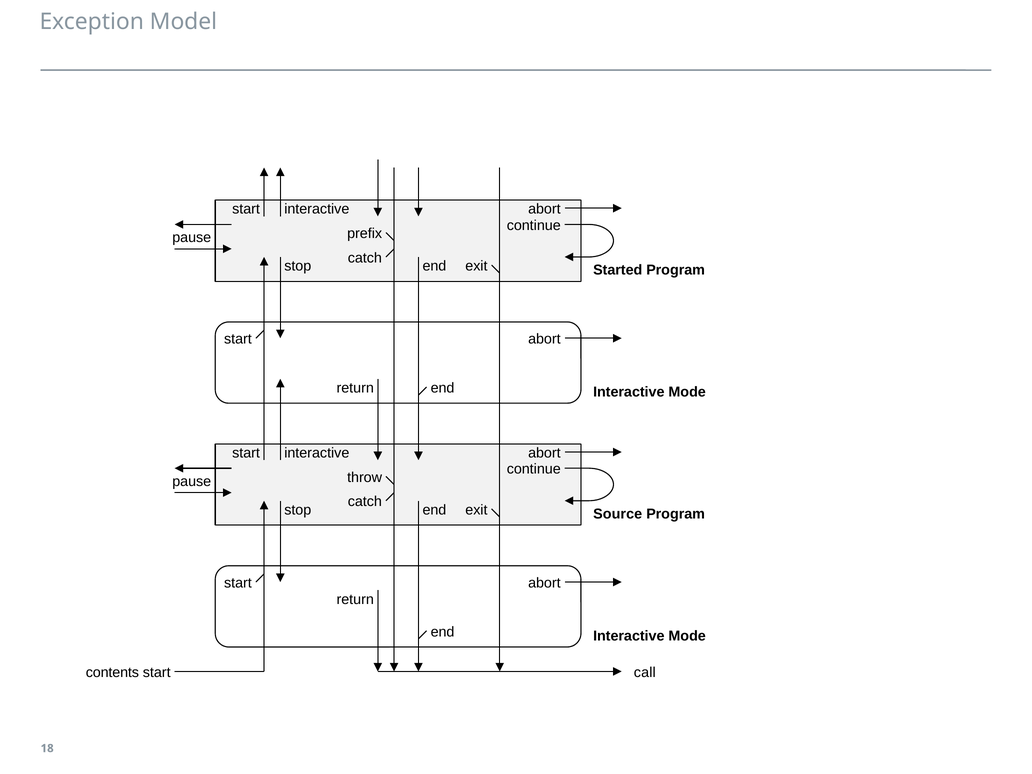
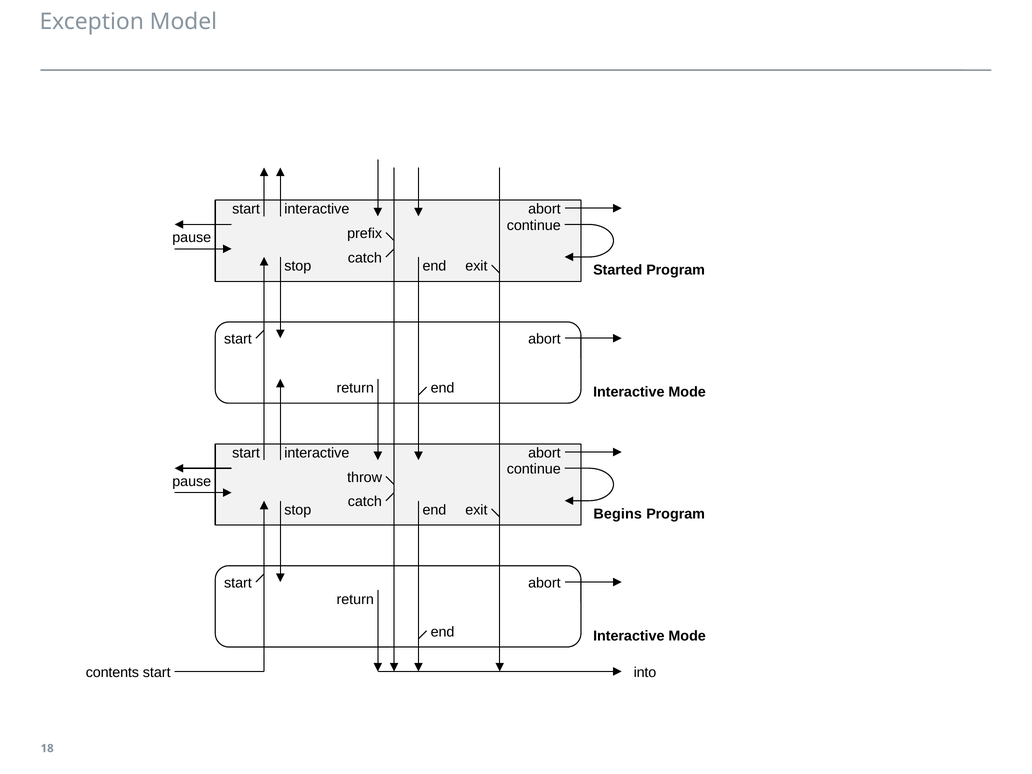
Source: Source -> Begins (618, 514)
call: call -> into (645, 672)
